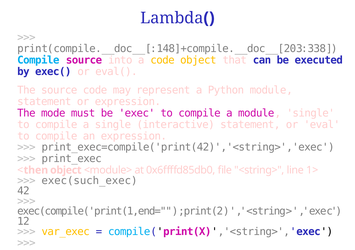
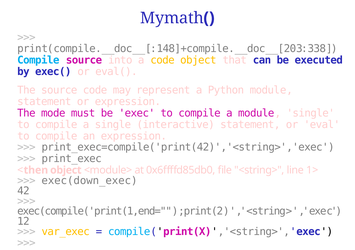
Lambda: Lambda -> Mymath (172, 18)
exec(such_exec: exec(such_exec -> exec(down_exec (89, 181)
